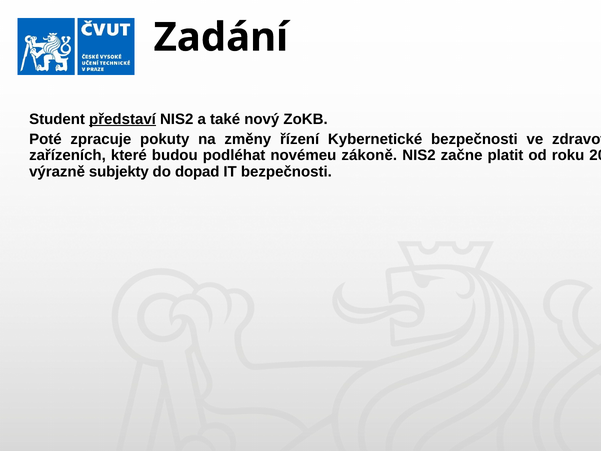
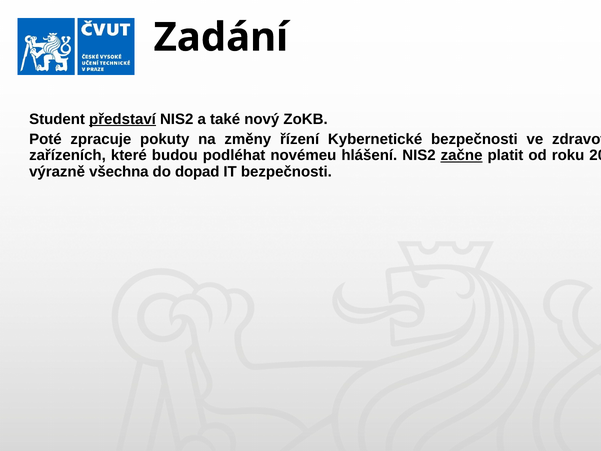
zákoně: zákoně -> hlášení (369, 155)
začne underline: none -> present (462, 155)
subjekty: subjekty -> všechna (119, 172)
